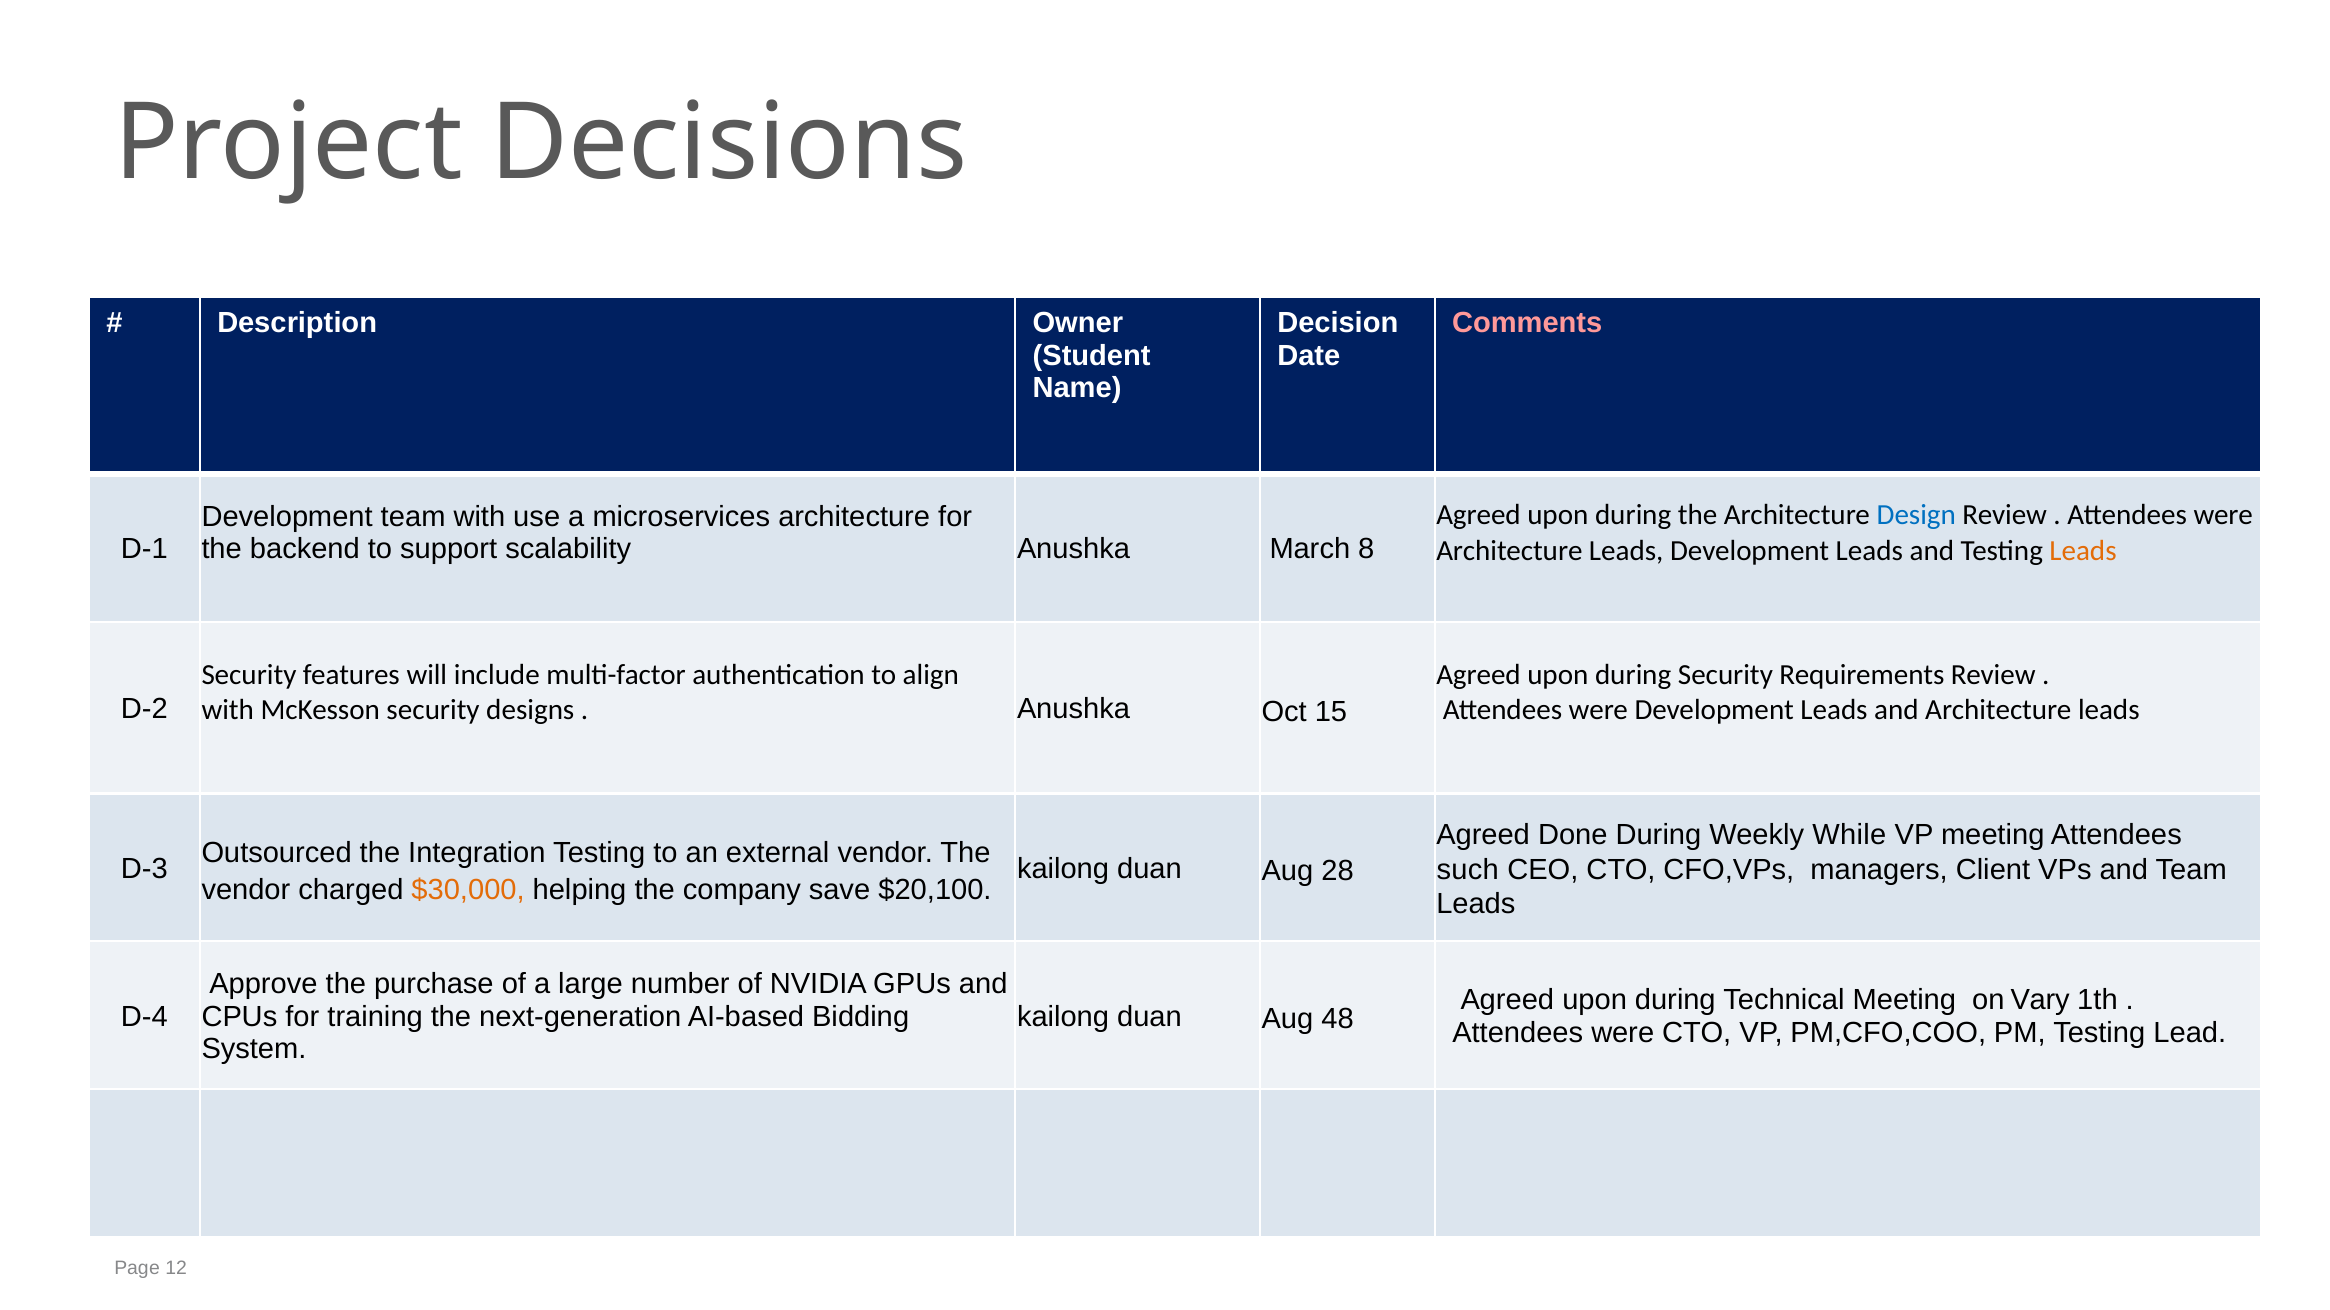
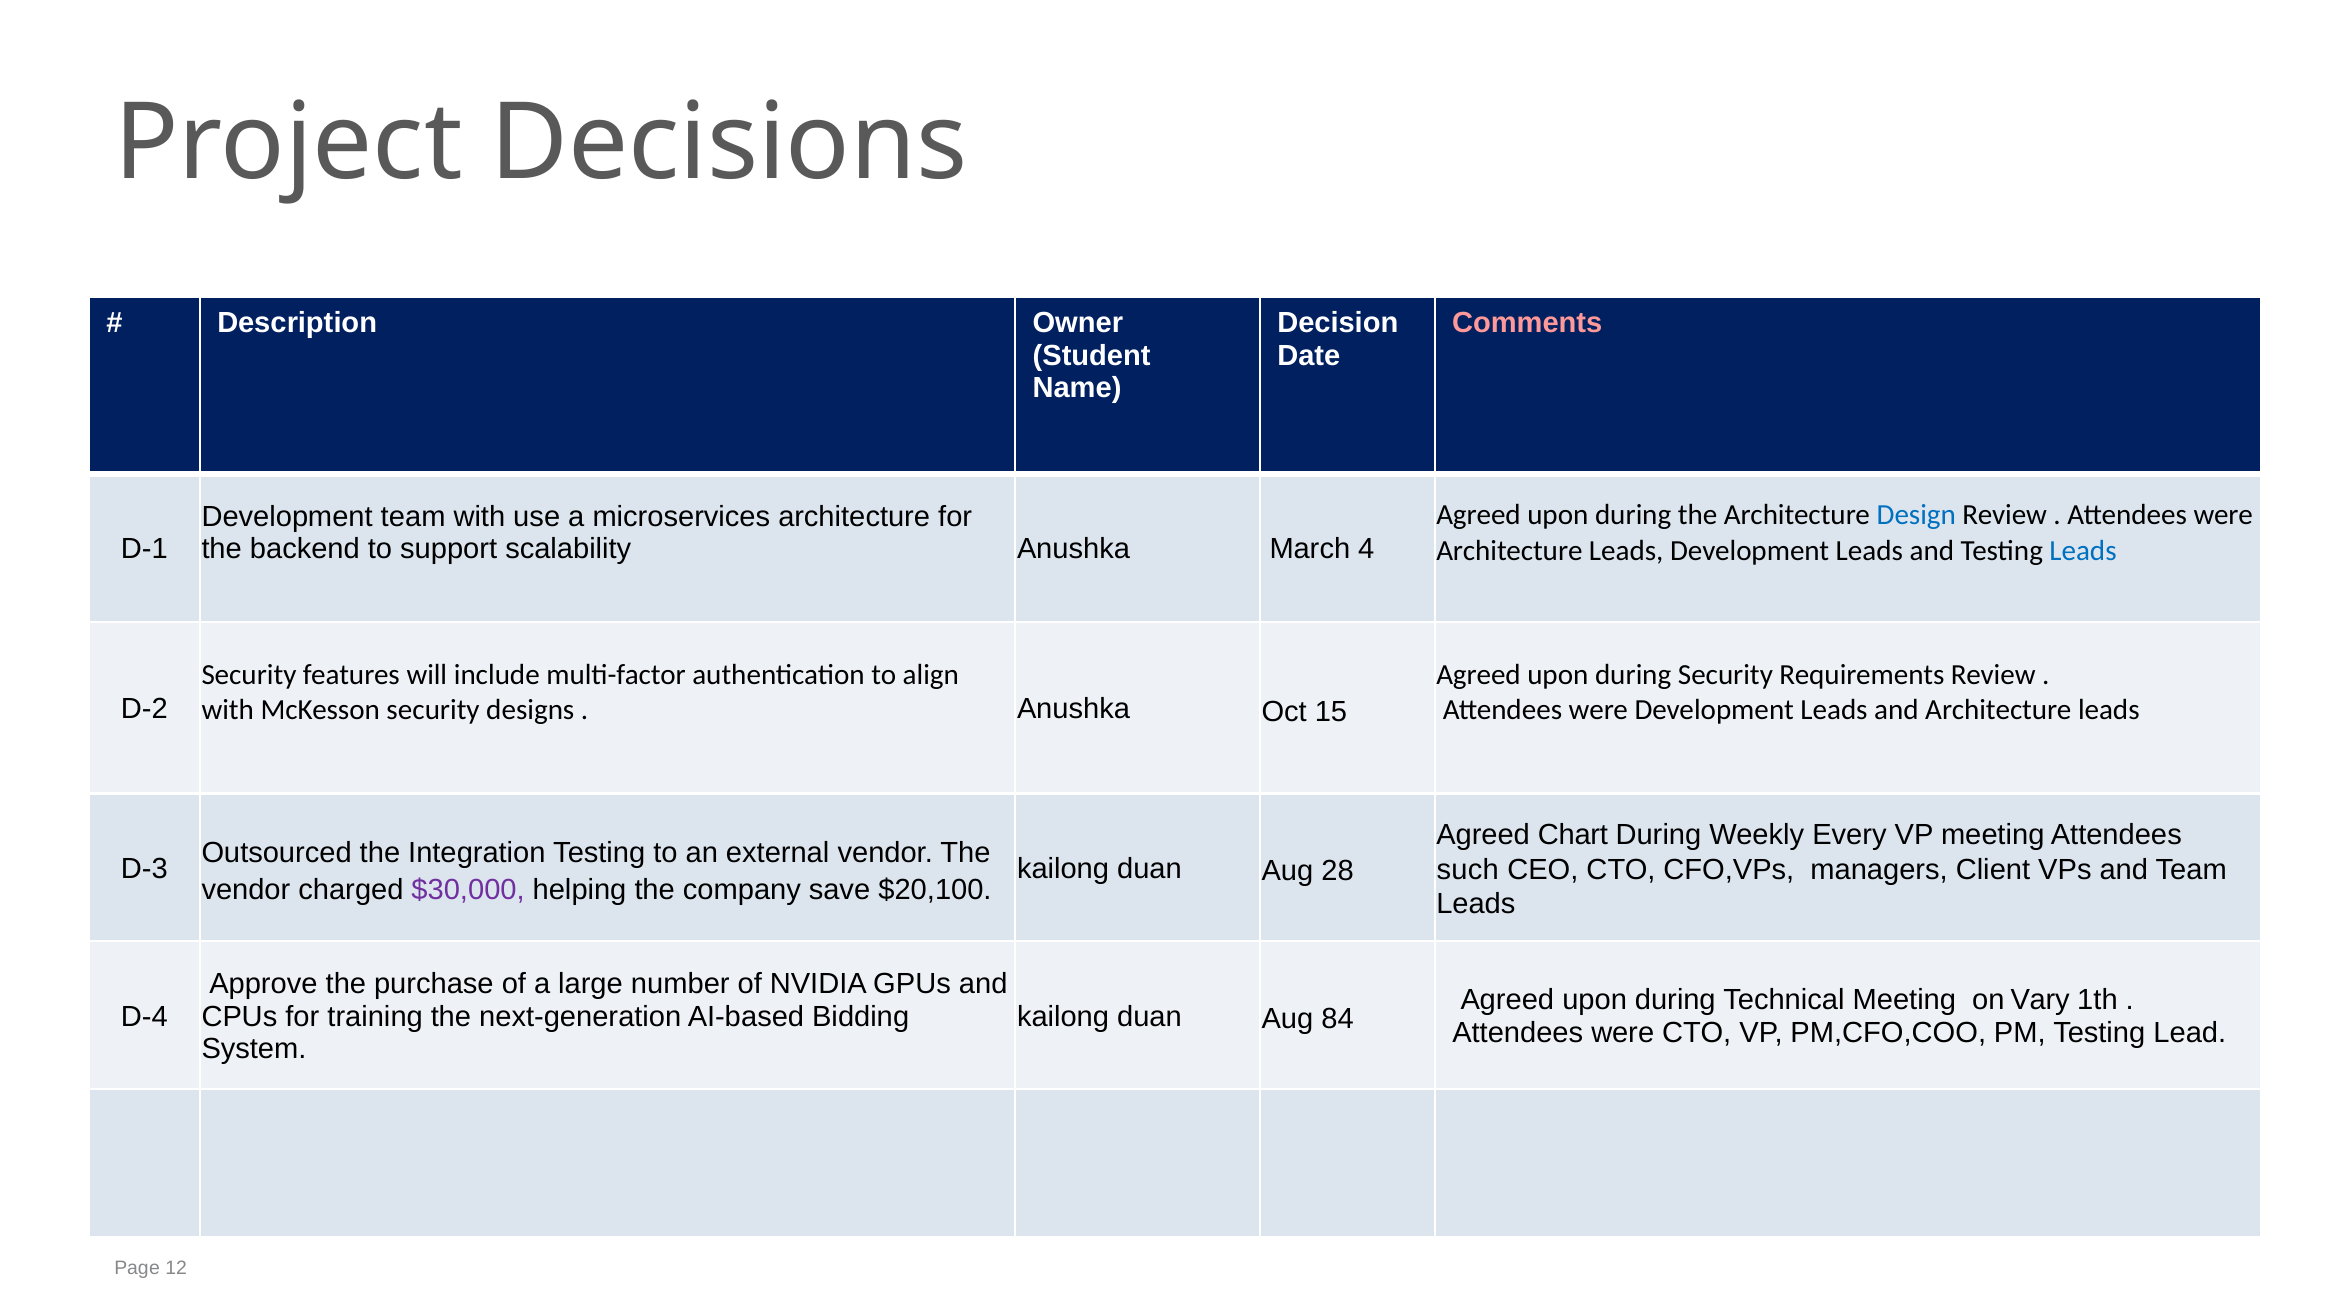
8: 8 -> 4 (1366, 550)
Leads colour: orange -> blue (2083, 551)
Done: Done -> Chart (1573, 836)
While: While -> Every (1849, 836)
$30,000 colour: orange -> purple (468, 890)
48: 48 -> 84 (1338, 1019)
